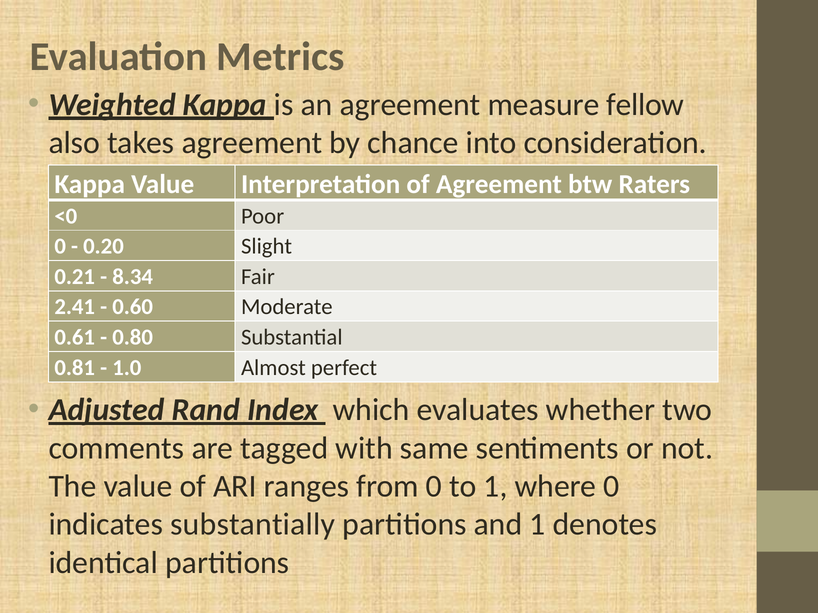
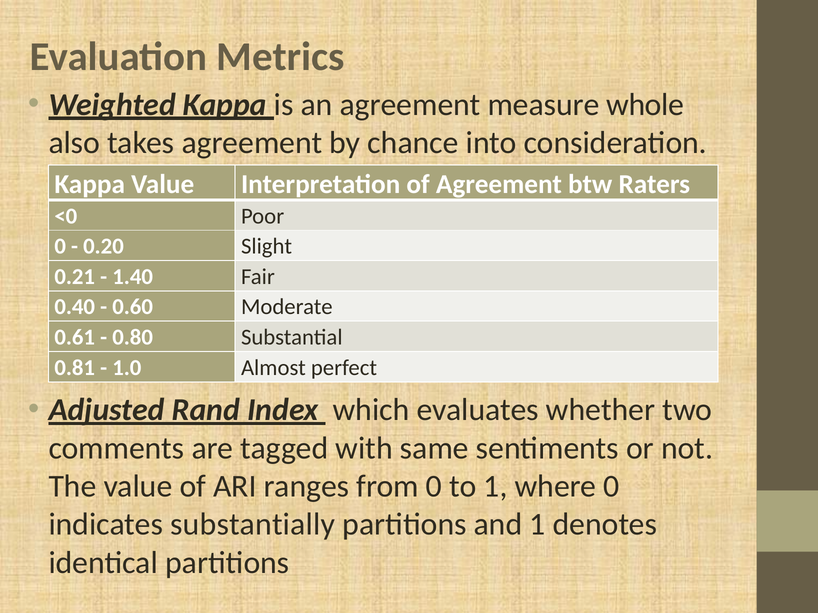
fellow: fellow -> whole (645, 105)
8.34: 8.34 -> 1.40 (133, 277)
2.41: 2.41 -> 0.40 (75, 307)
